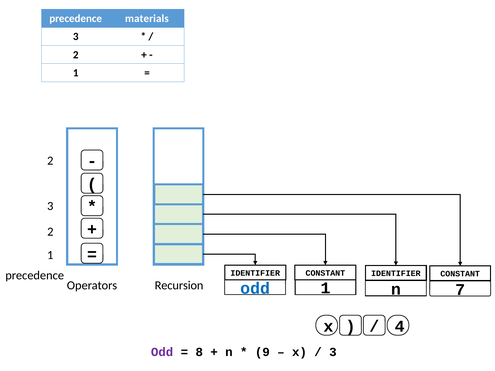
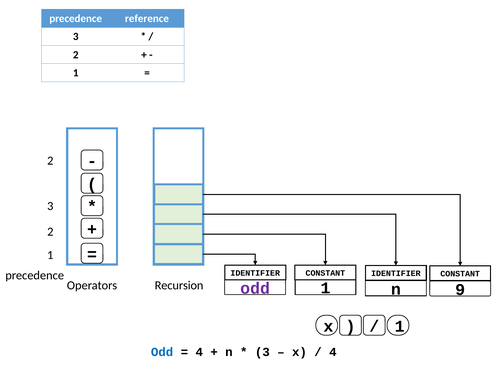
materials: materials -> reference (147, 19)
7: 7 -> 9 (460, 290)
odd colour: blue -> purple (255, 289)
4: 4 -> 1 (400, 327)
Odd colour: purple -> blue (162, 352)
8: 8 -> 4 (199, 352)
9: 9 -> 3 (262, 352)
3: 3 -> 4 (333, 352)
